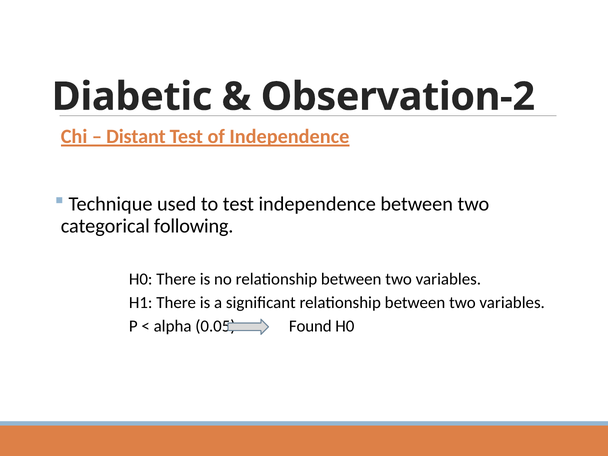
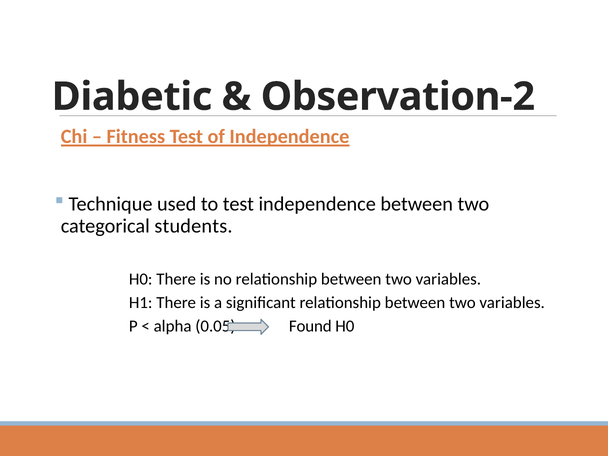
Distant: Distant -> Fitness (136, 137)
following: following -> students (193, 226)
